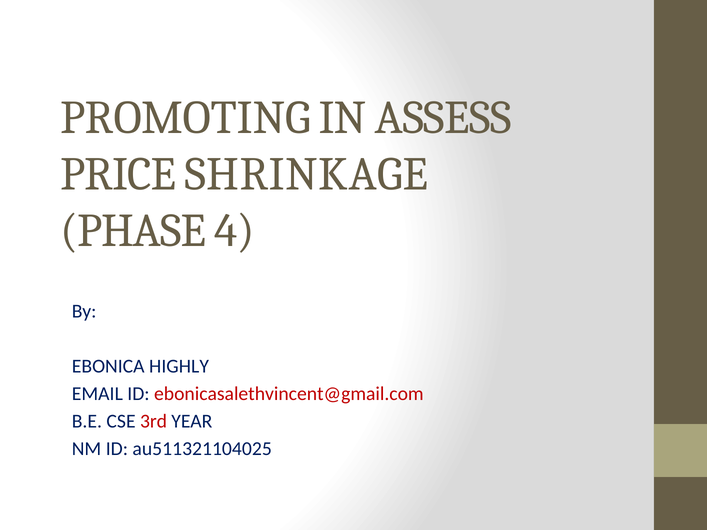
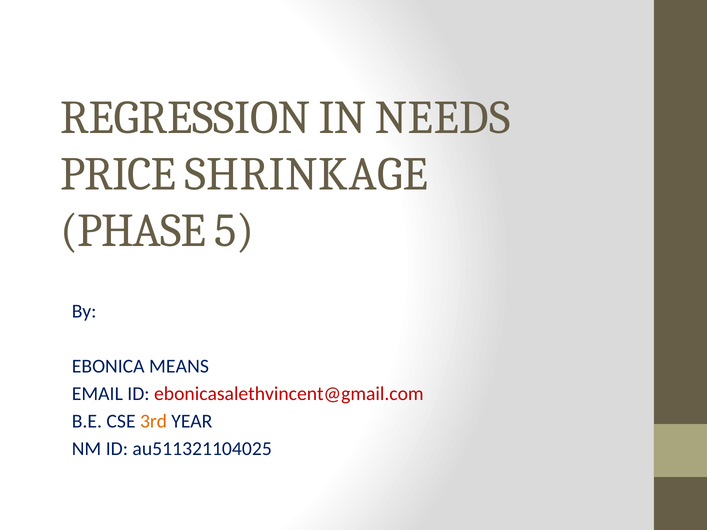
PROMOTING: PROMOTING -> REGRESSION (185, 118)
ASSESS: ASSESS -> NEEDS (443, 118)
4: 4 -> 5 (234, 231)
HIGHLY: HIGHLY -> MEANS (179, 366)
3rd colour: red -> orange (154, 421)
